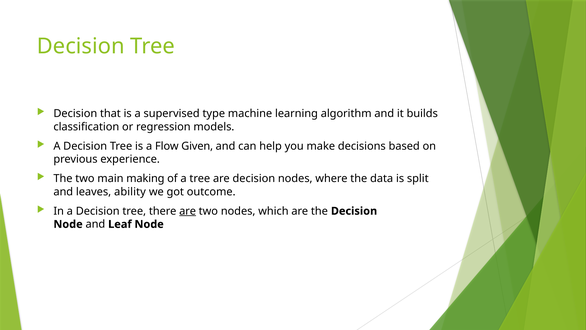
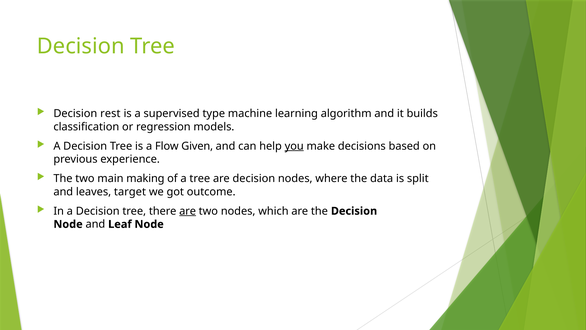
that: that -> rest (110, 113)
you underline: none -> present (294, 146)
ability: ability -> target (130, 192)
